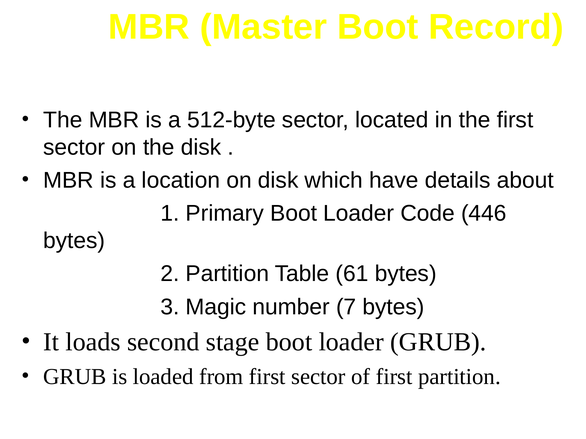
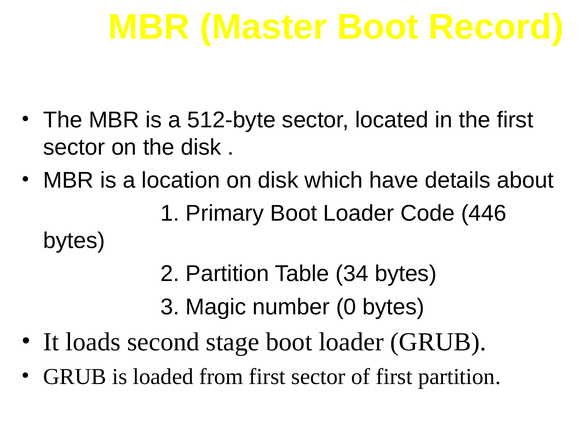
61: 61 -> 34 (352, 274)
7: 7 -> 0 (346, 307)
